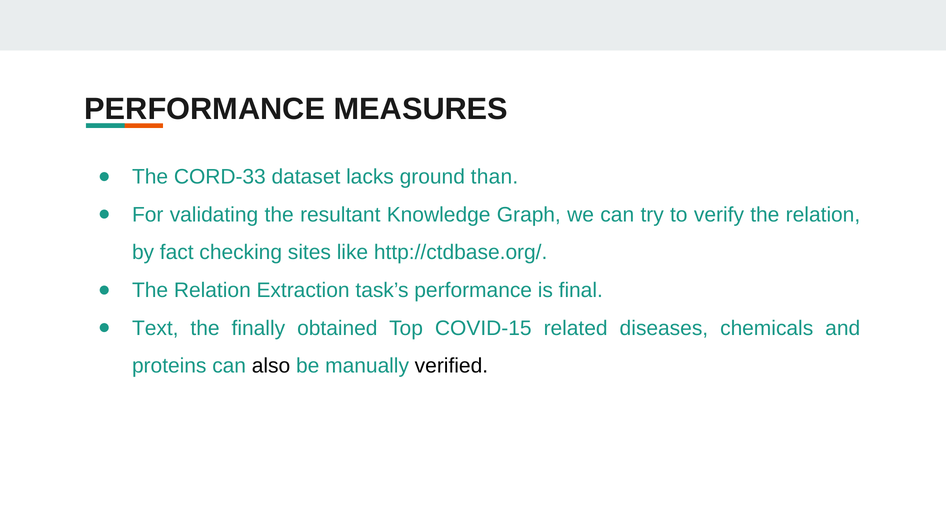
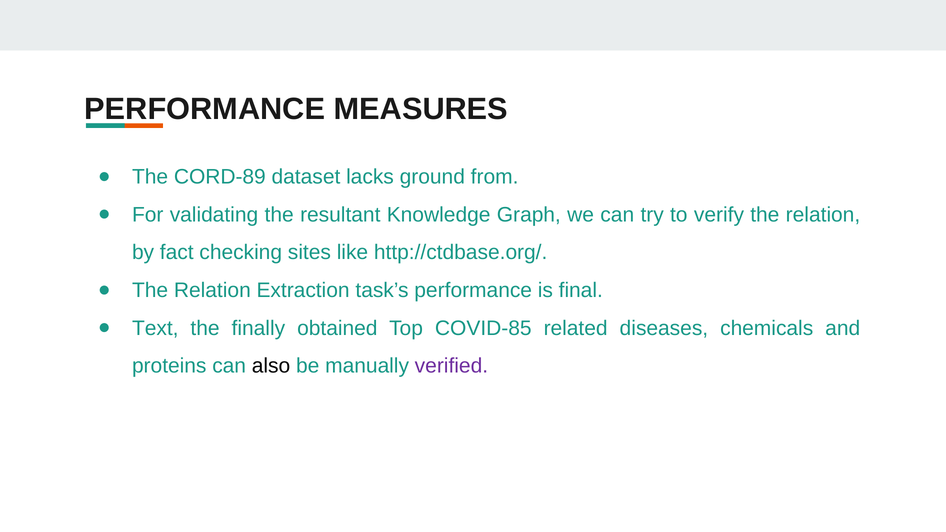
CORD-33: CORD-33 -> CORD-89 (220, 177)
than: than -> from (495, 177)
COVID-15: COVID-15 -> COVID-85 (483, 328)
verified colour: black -> purple (451, 366)
